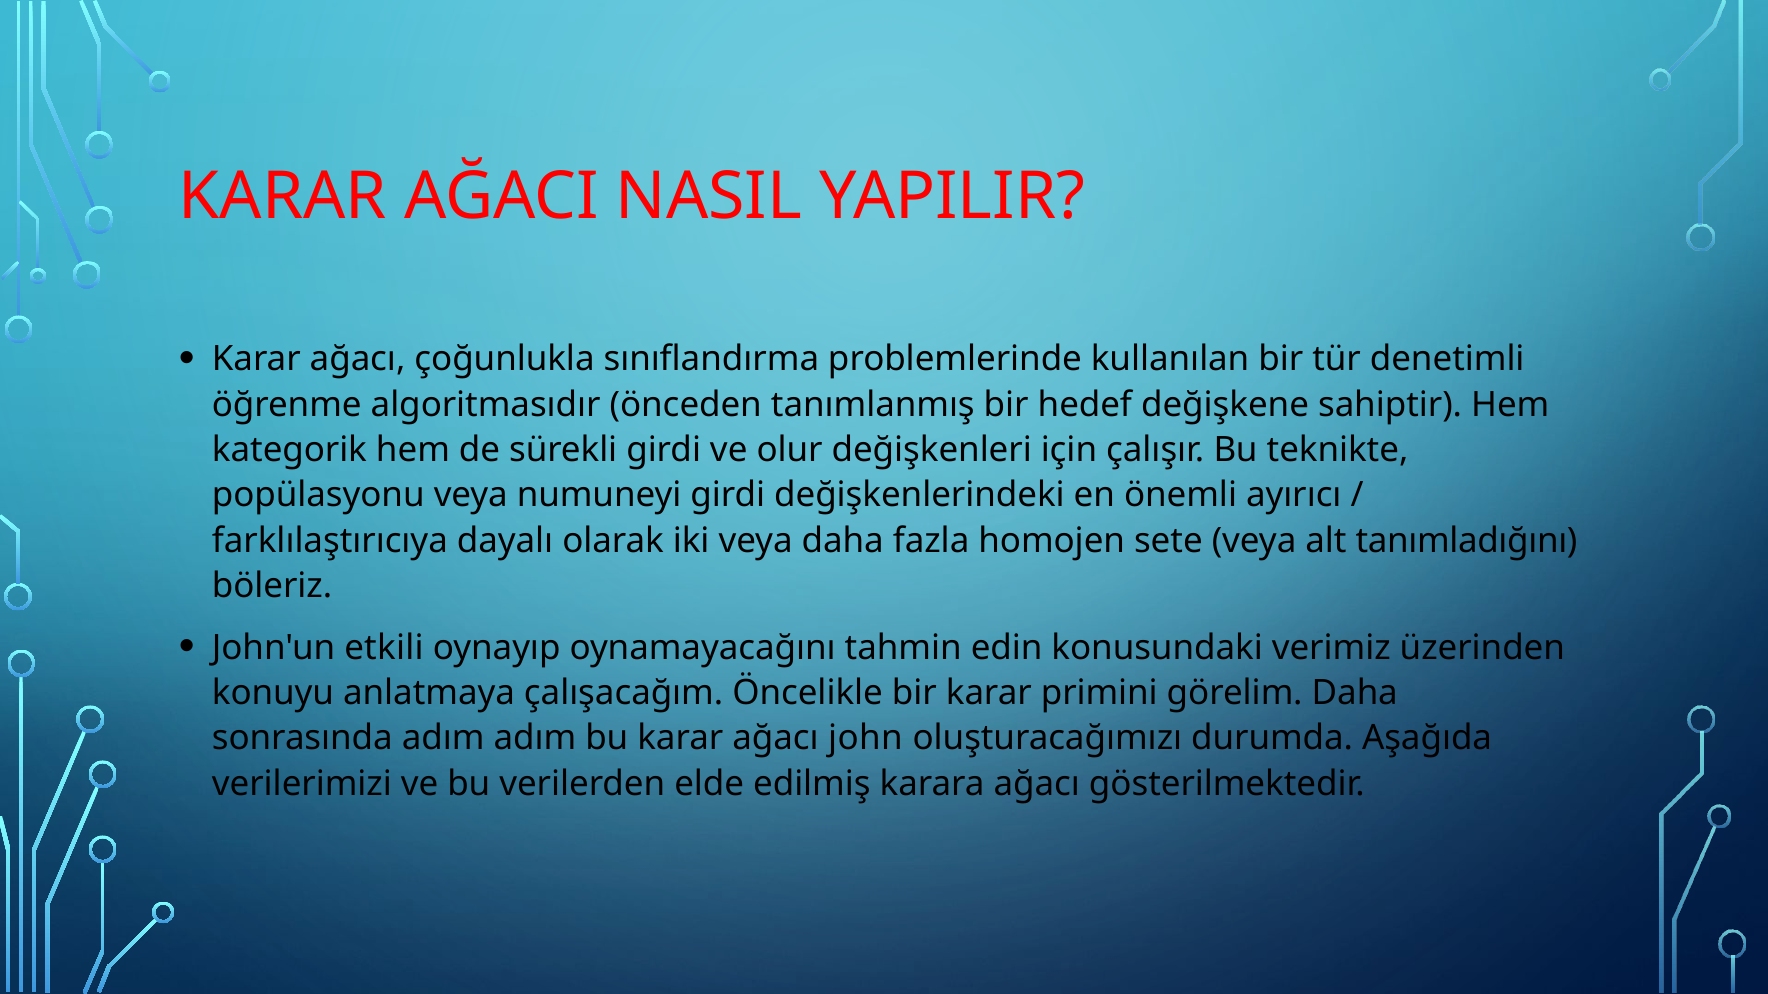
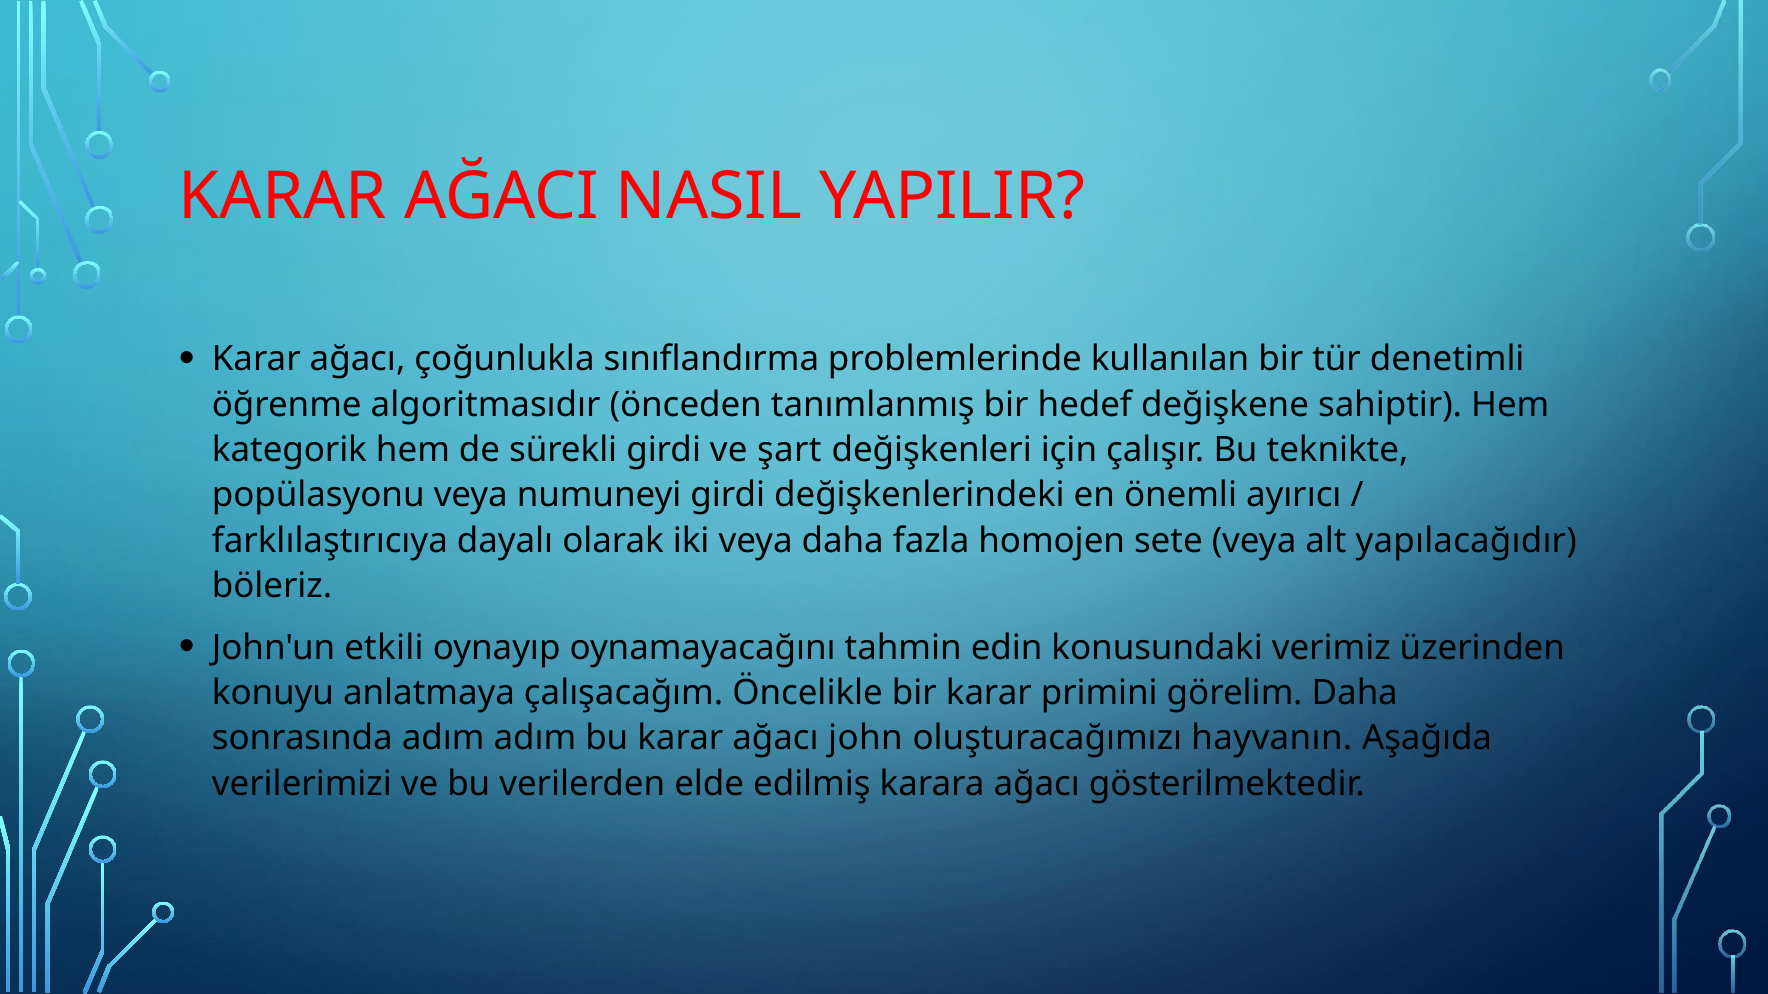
olur: olur -> şart (789, 450)
tanımladığını: tanımladığını -> yapılacağıdır (1466, 541)
durumda: durumda -> hayvanın (1272, 739)
